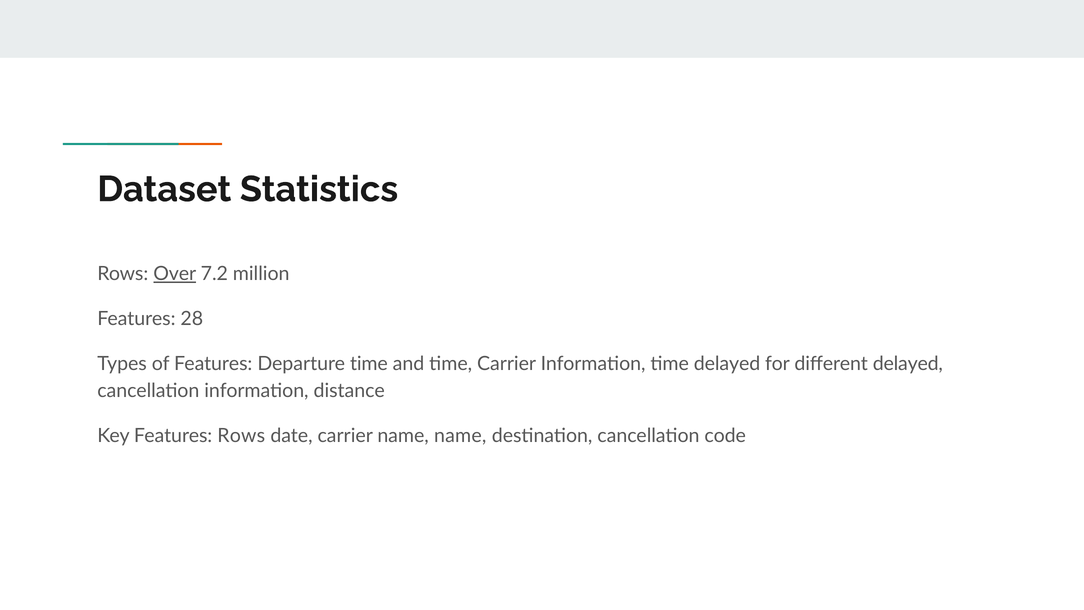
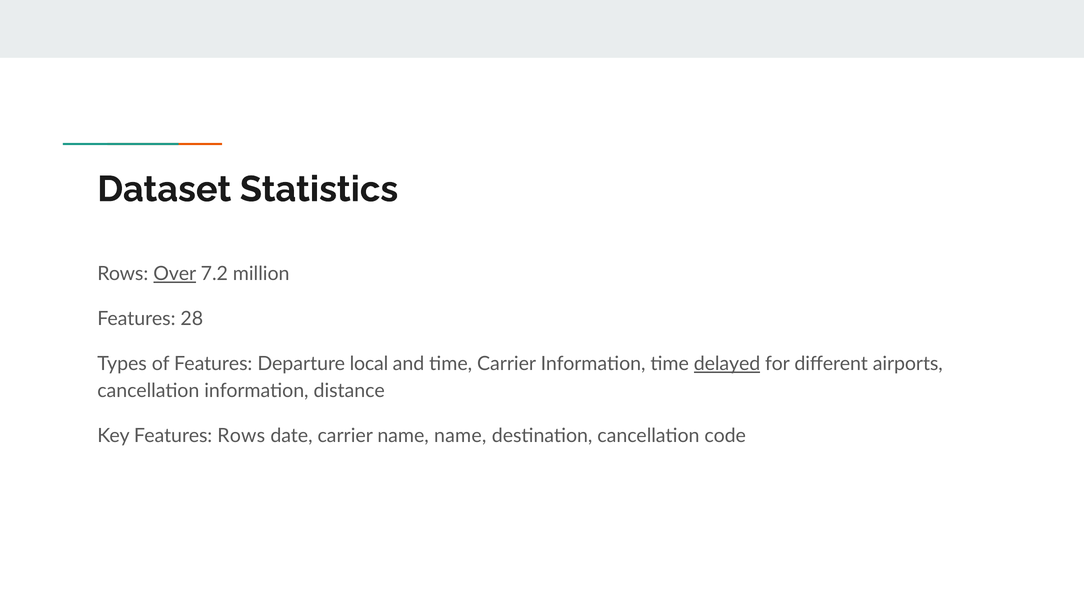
Departure time: time -> local (369, 364)
delayed underline: none -> present (727, 364)
different delayed: delayed -> airports (908, 364)
